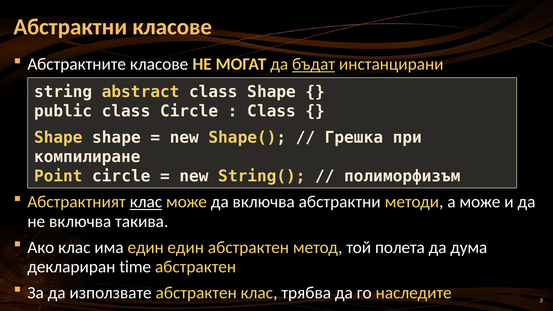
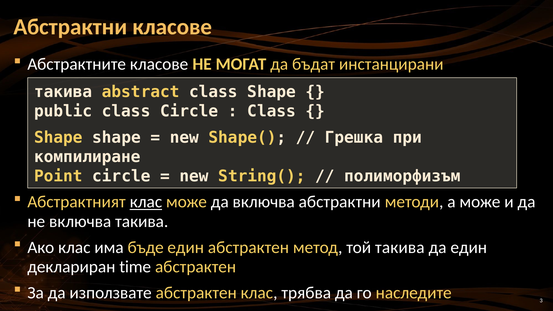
бъдат underline: present -> none (314, 64)
string: string -> такива (63, 92)
има един: един -> бъде (146, 247)
той полета: полета -> такива (400, 247)
да дума: дума -> един (469, 247)
